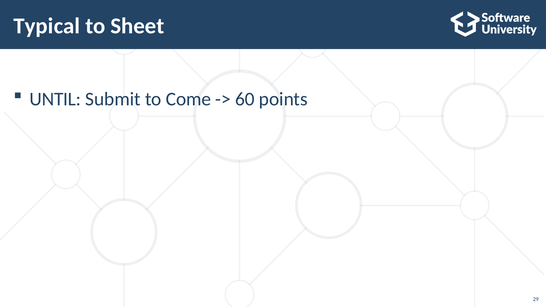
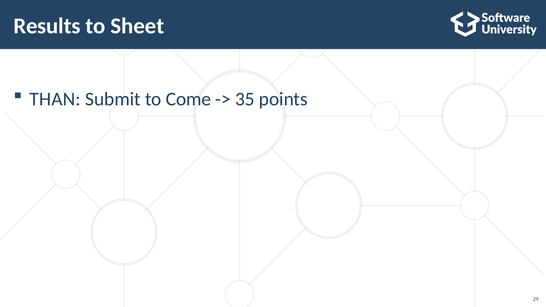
Typical: Typical -> Results (47, 26)
UNTIL: UNTIL -> THAN (55, 99)
60: 60 -> 35 (245, 99)
